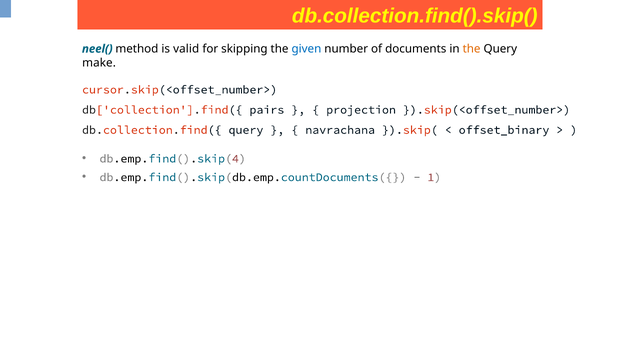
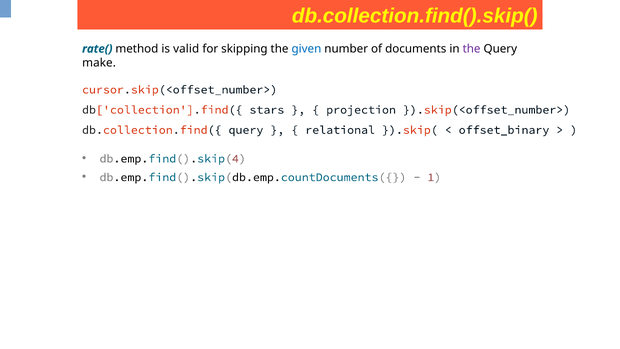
neel(: neel( -> rate( (97, 49)
the colour: orange -> purple (472, 49)
pairs: pairs -> stars (267, 110)
navrachana: navrachana -> relational (340, 130)
